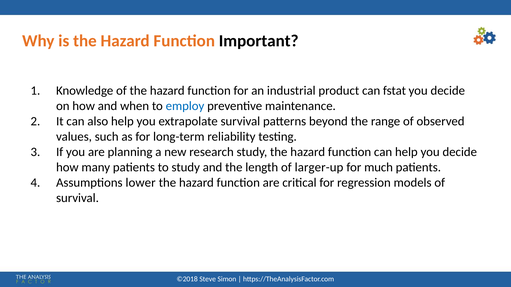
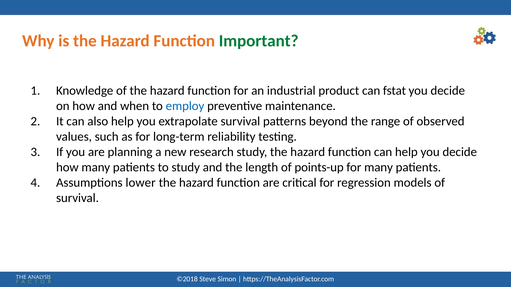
Important colour: black -> green (259, 41)
larger-up: larger-up -> points-up (319, 168)
for much: much -> many (379, 168)
